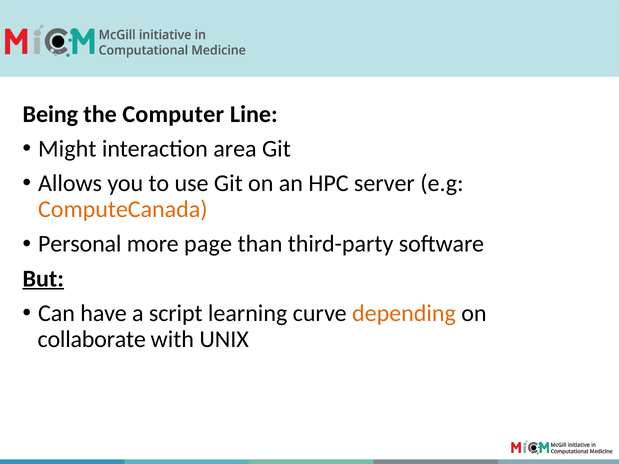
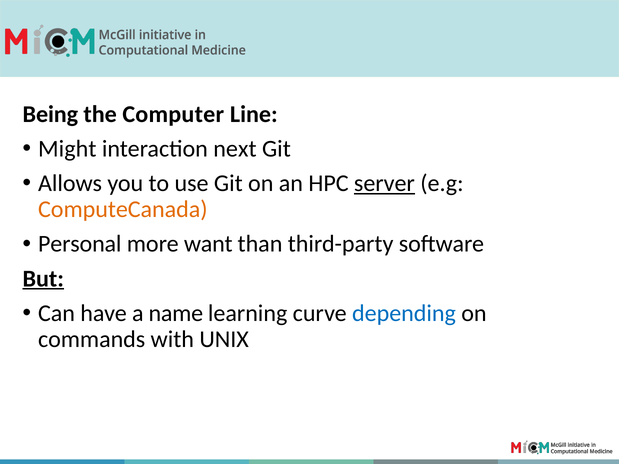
area: area -> next (235, 149)
server underline: none -> present (384, 184)
page: page -> want (208, 244)
script: script -> name (176, 313)
depending colour: orange -> blue (404, 313)
collaborate: collaborate -> commands (92, 339)
